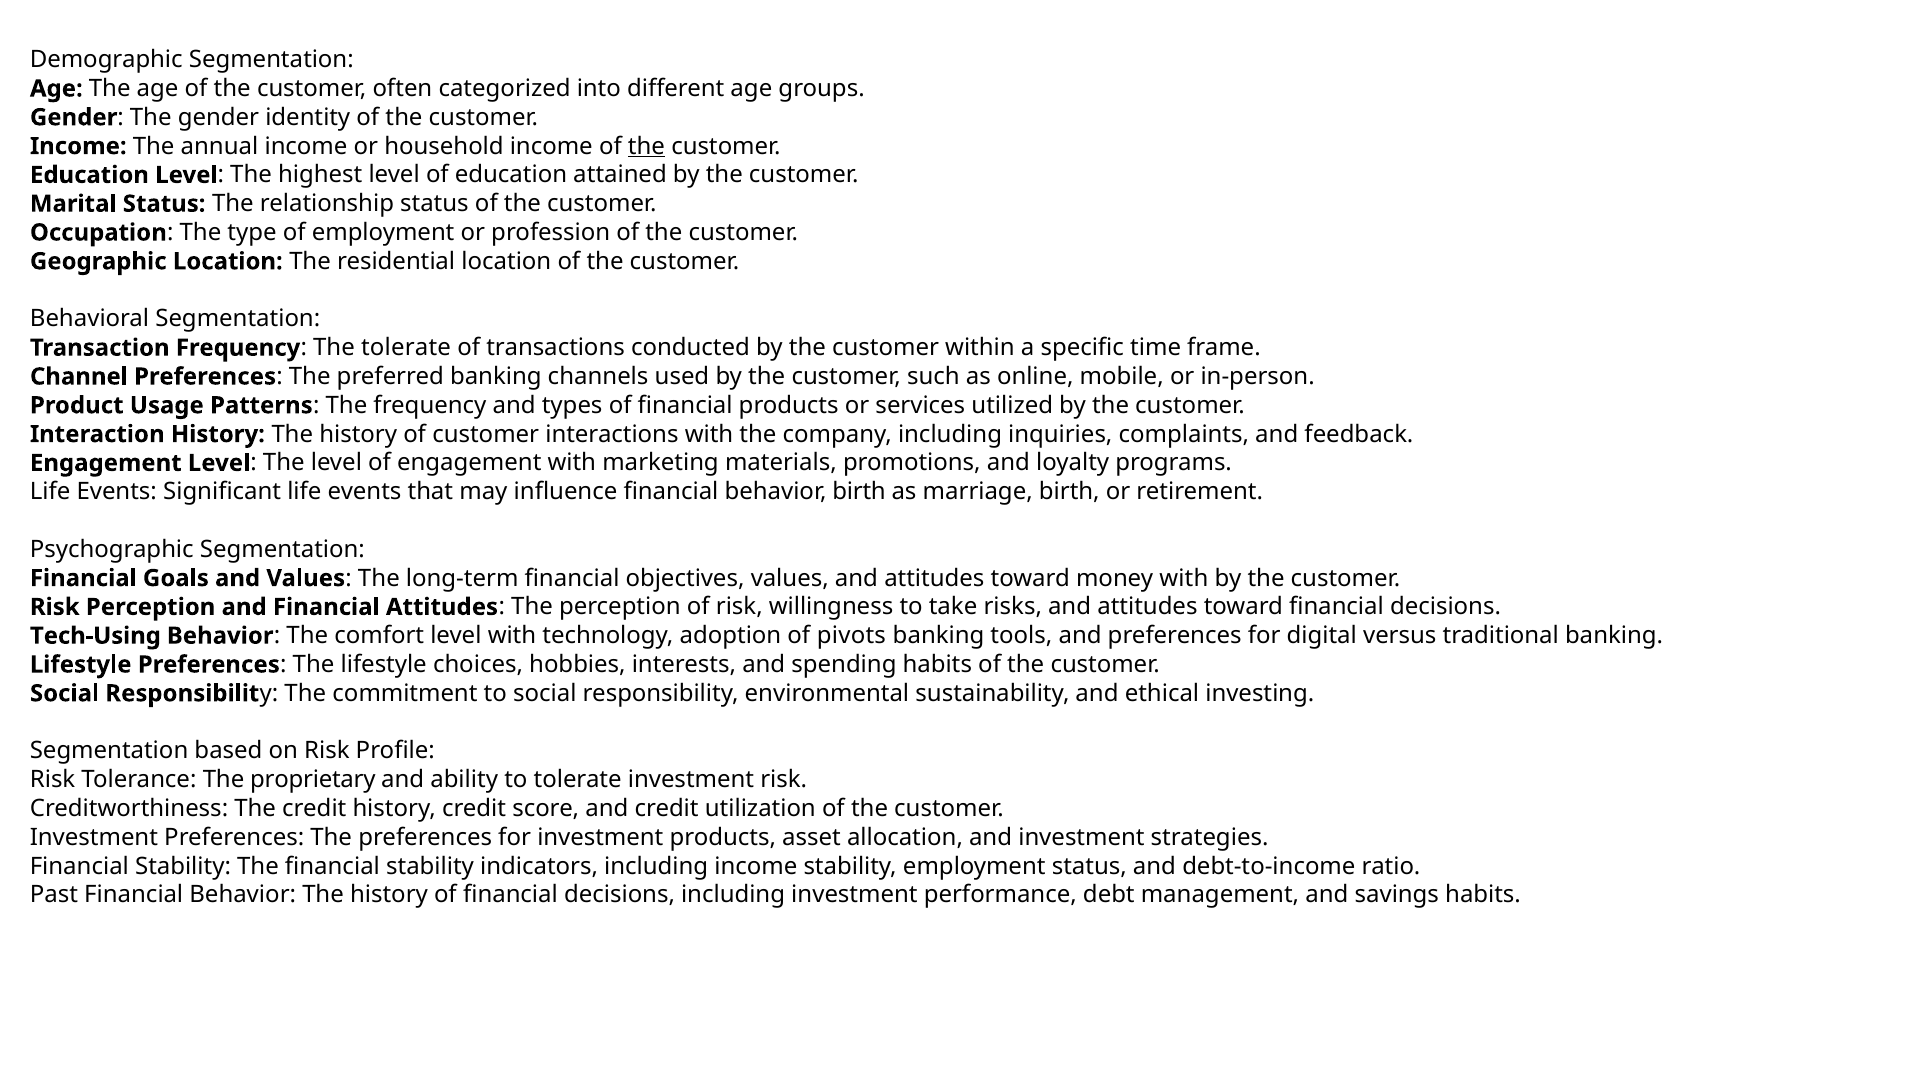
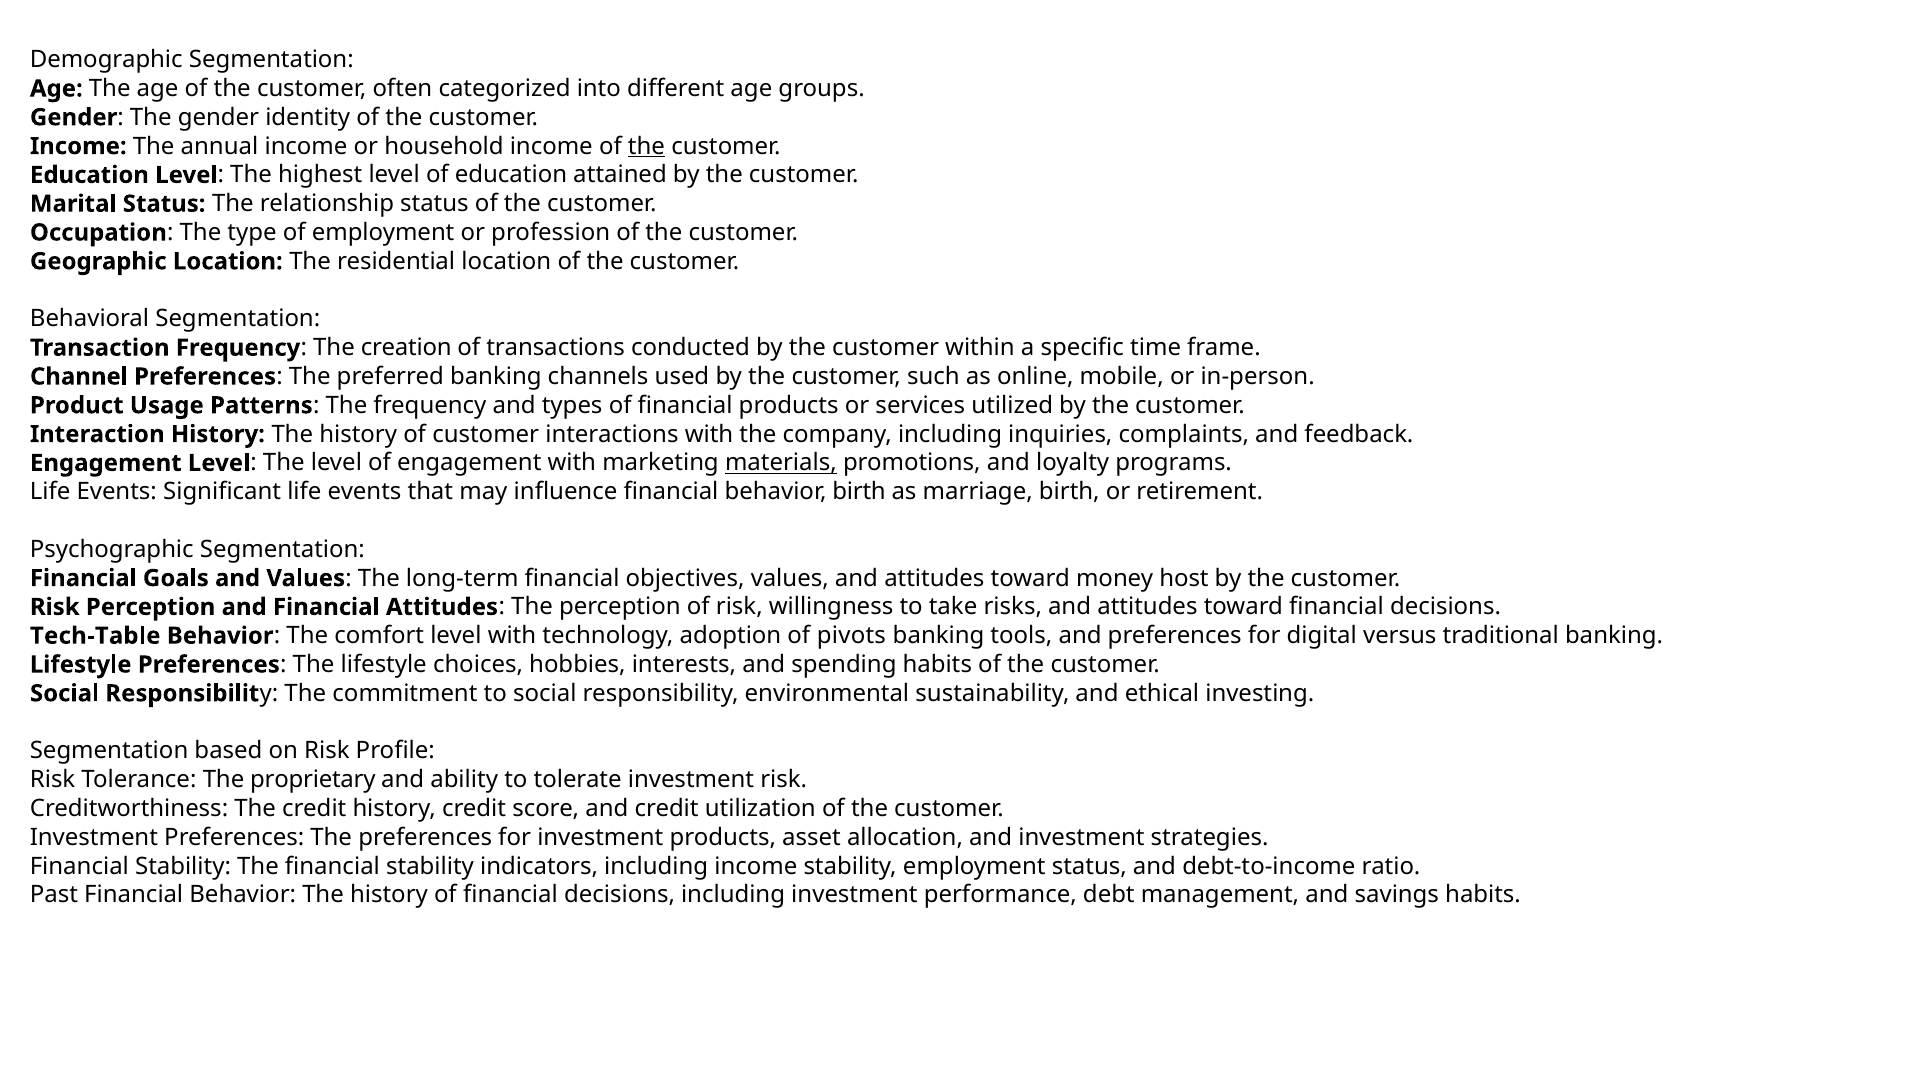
The tolerate: tolerate -> creation (406, 348)
materials underline: none -> present (781, 463)
money with: with -> host (1184, 579)
Tech-Using: Tech-Using -> Tech-Table (95, 636)
